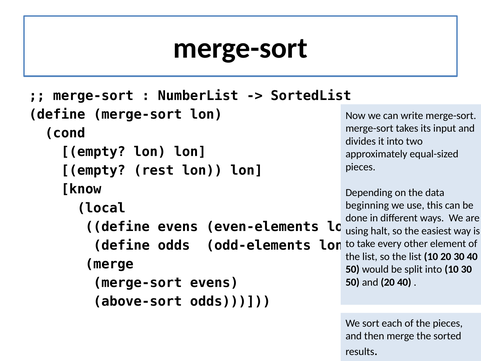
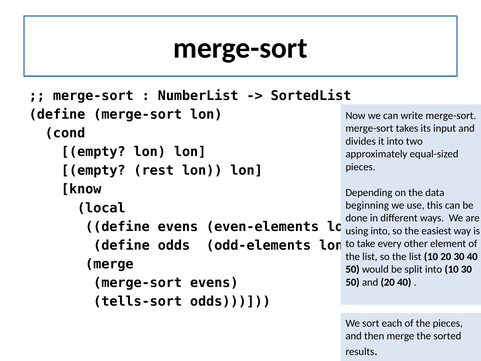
halt: halt -> into (380, 231)
above-sort: above-sort -> tells-sort (138, 301)
